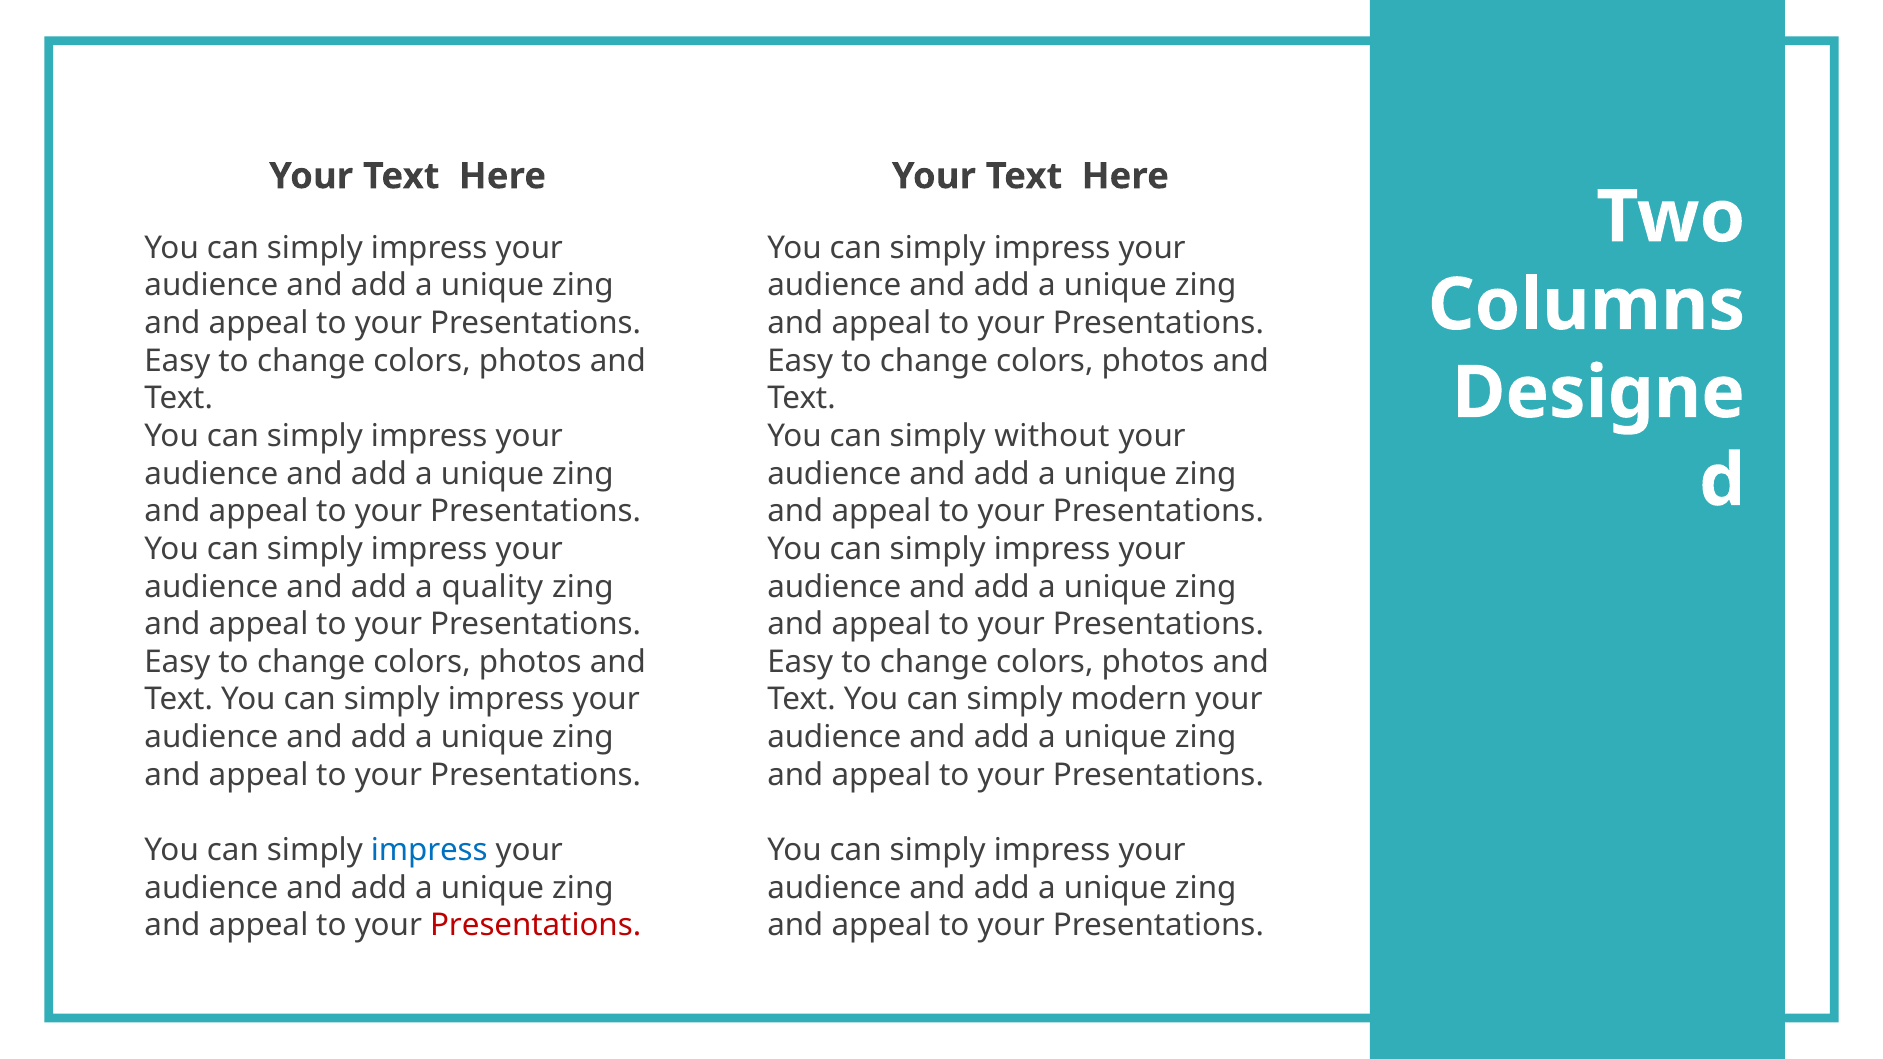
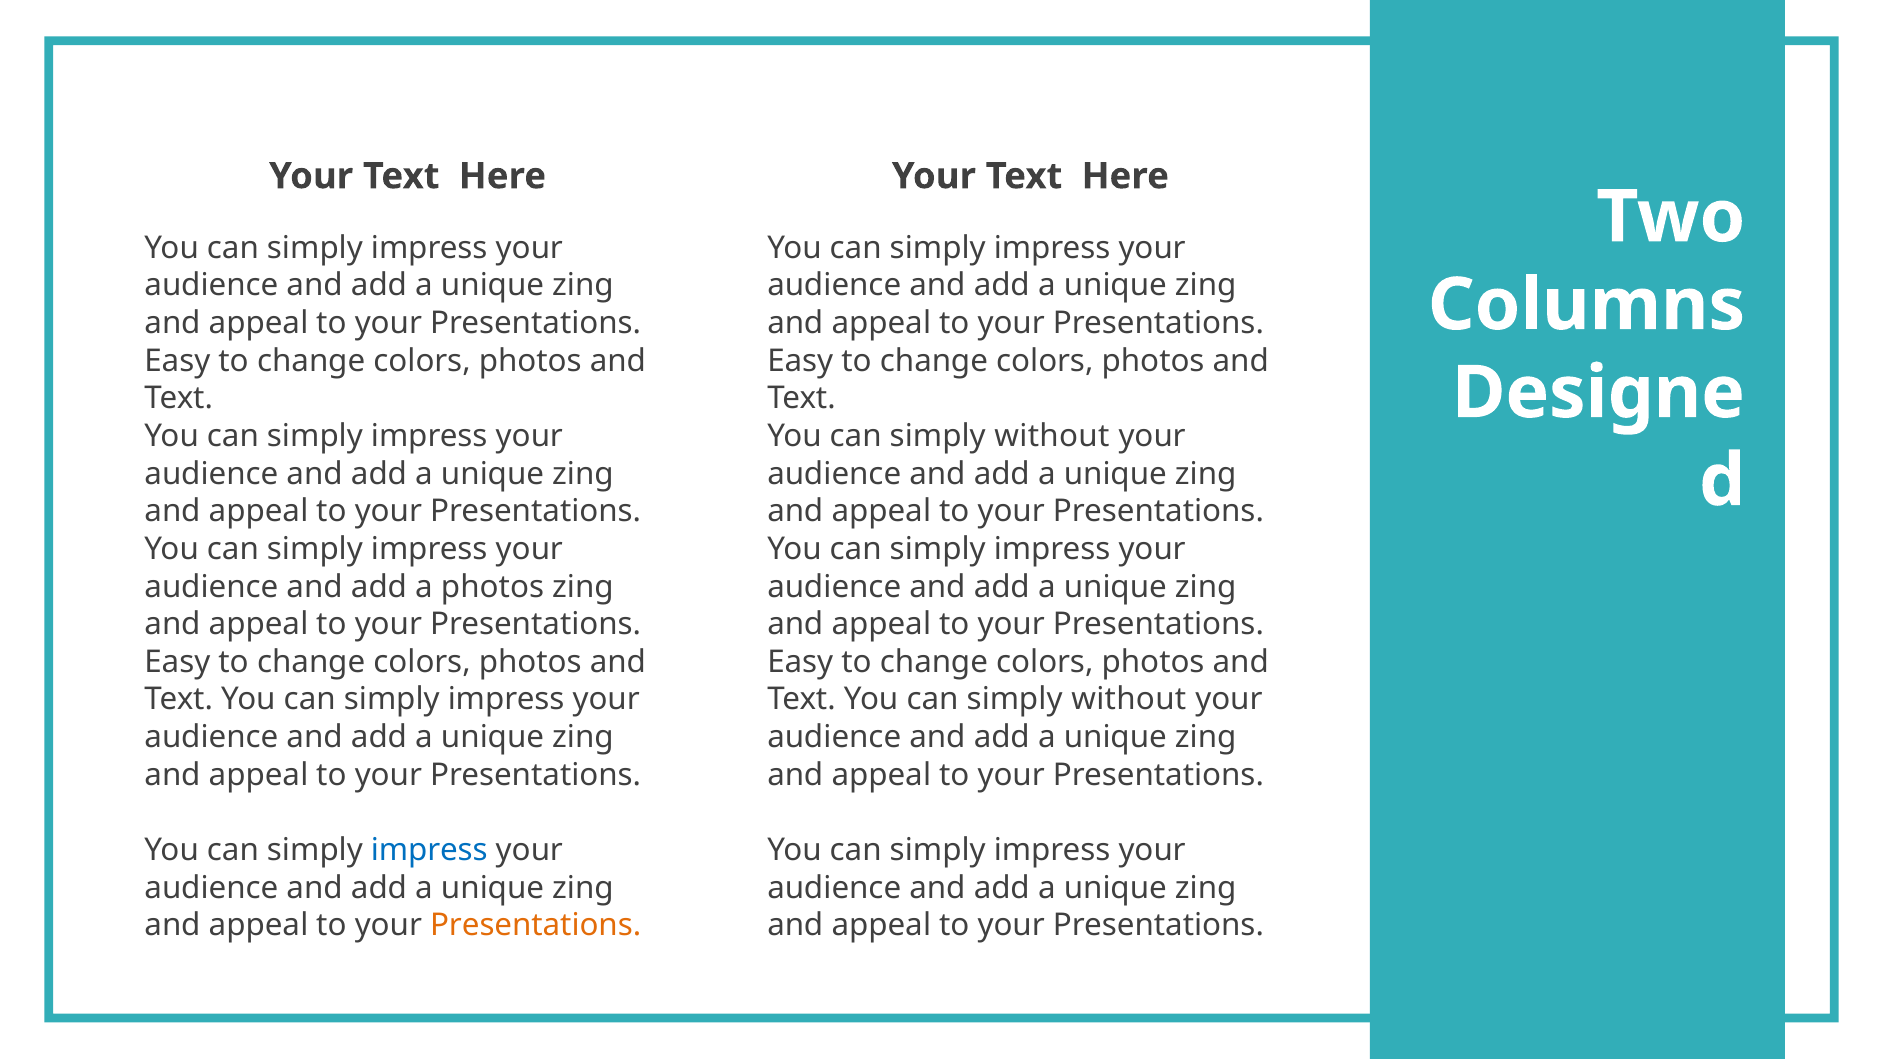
a quality: quality -> photos (493, 587)
modern: modern -> without (1129, 700)
Presentations colour: red -> orange (536, 926)
